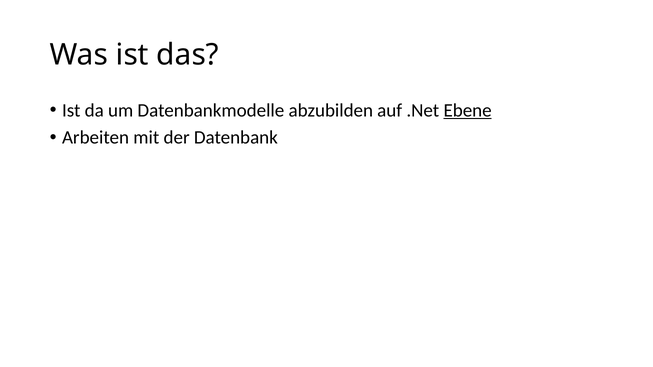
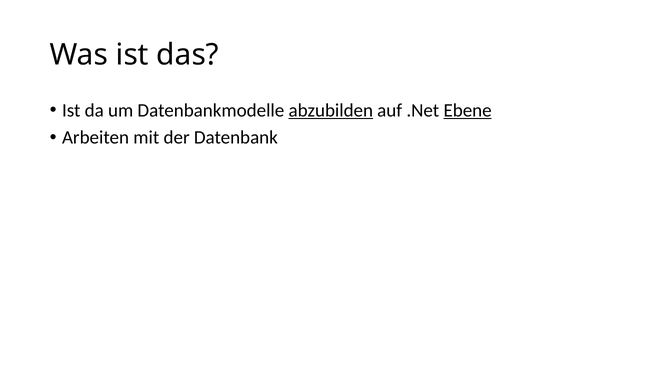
abzubilden underline: none -> present (331, 110)
